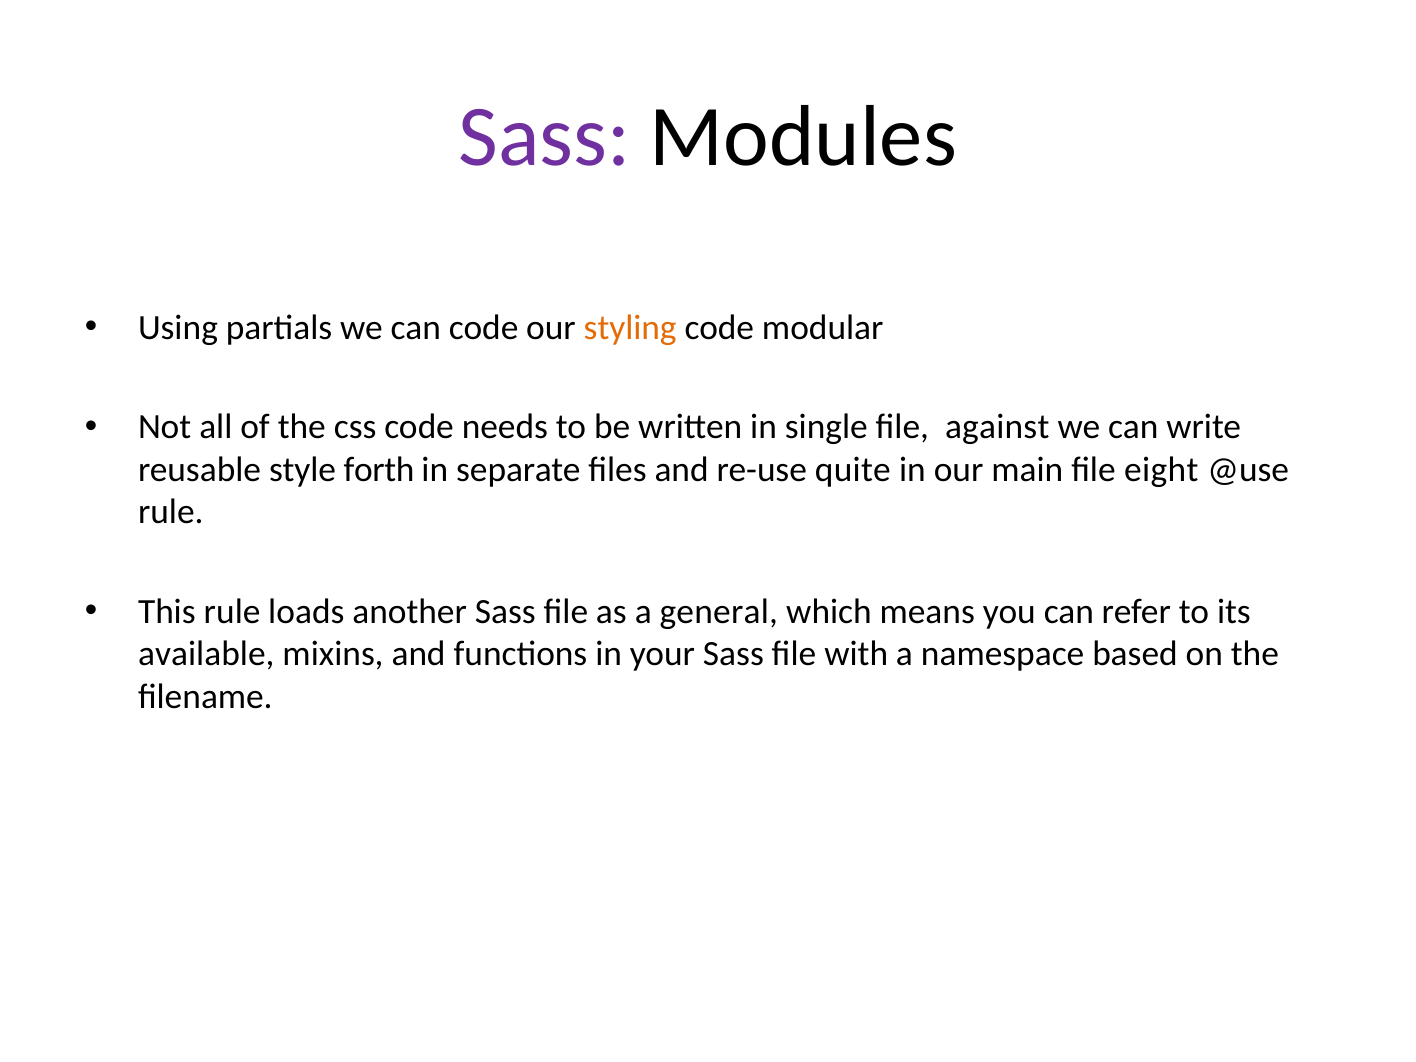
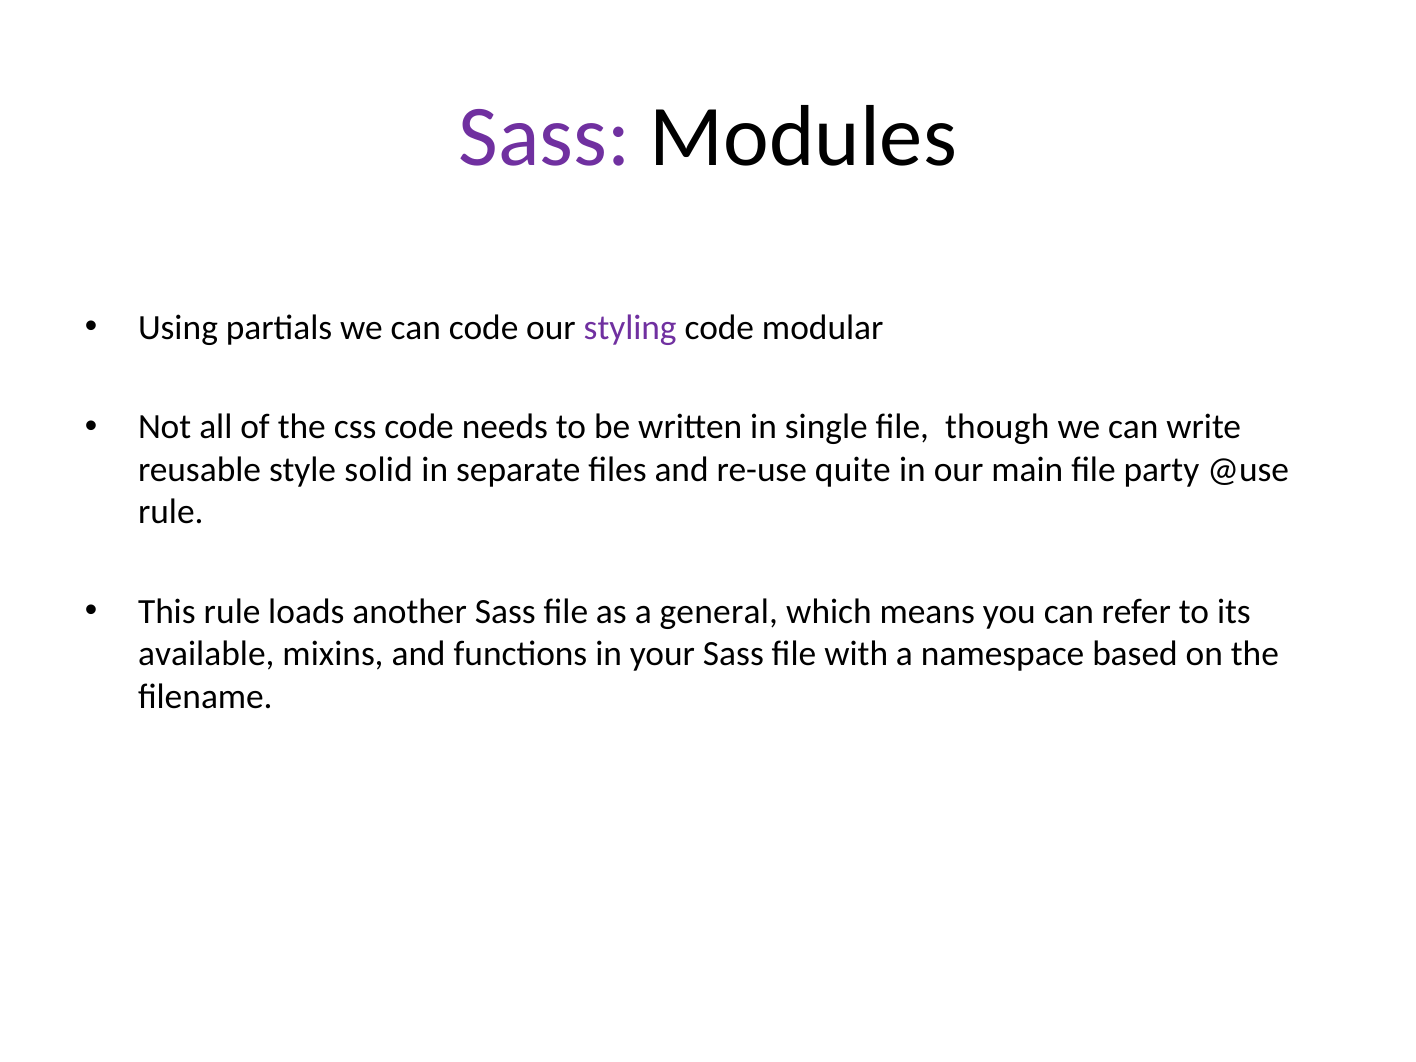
styling colour: orange -> purple (630, 328)
against: against -> though (997, 427)
forth: forth -> solid (379, 470)
eight: eight -> party (1161, 470)
